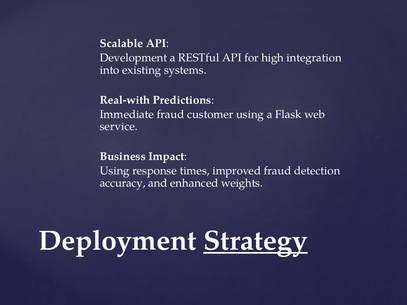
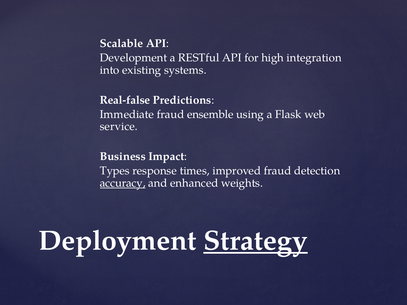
Real-with: Real-with -> Real-false (125, 100)
customer: customer -> ensemble (210, 114)
Using: Using -> Types (115, 171)
accuracy underline: none -> present (123, 183)
